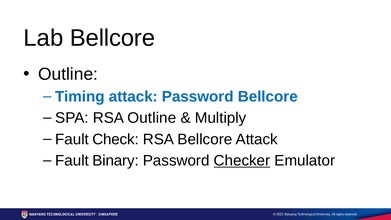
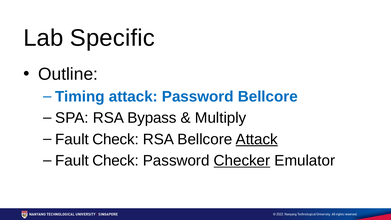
Lab Bellcore: Bellcore -> Specific (112, 38)
RSA Outline: Outline -> Bypass (152, 118)
Attack underline: none -> present (257, 139)
Binary: Binary -> Check (116, 161)
